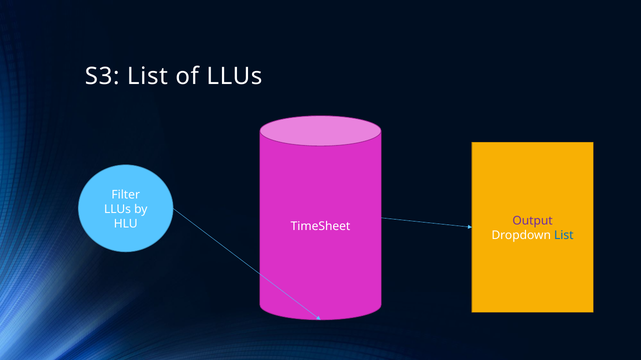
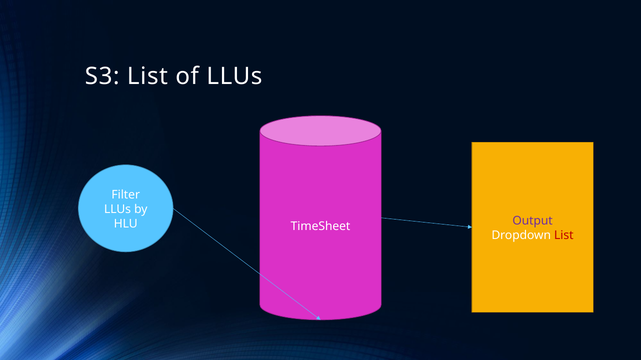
List colour: blue -> red (564, 236)
